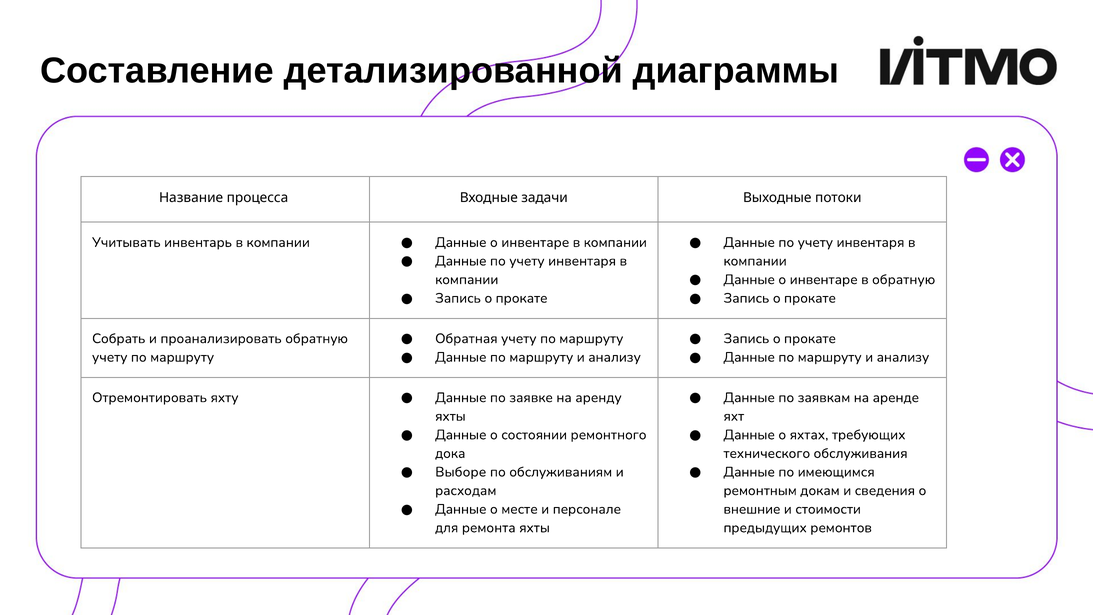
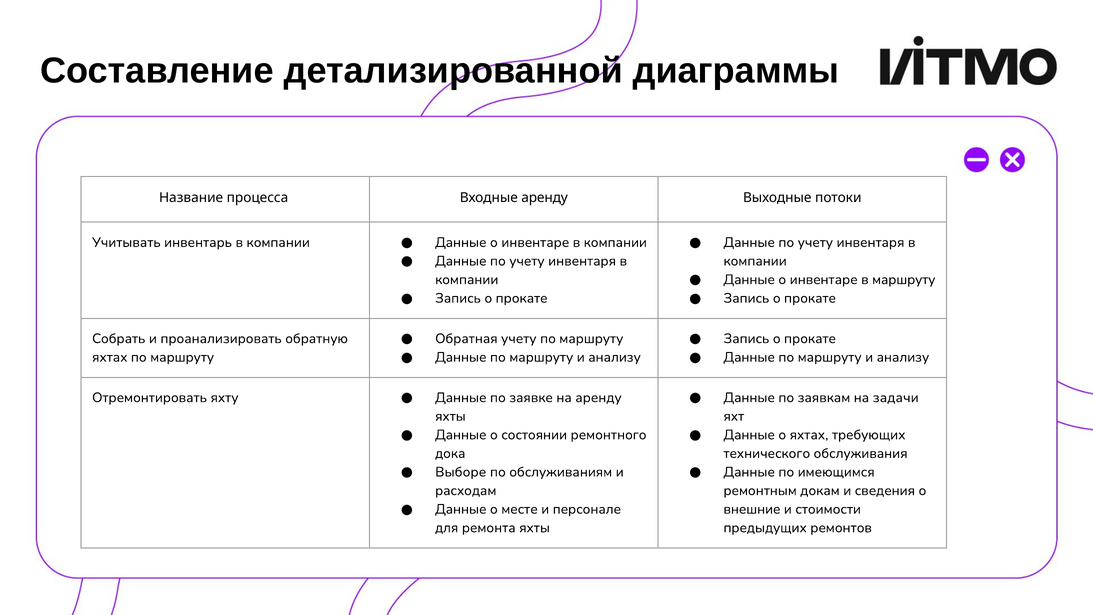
Входные задачи: задачи -> аренду (545, 198)
в обратную: обратную -> маршруту (904, 279)
учету: учету -> яхтах (110, 357)
аренде: аренде -> задачи (896, 397)
